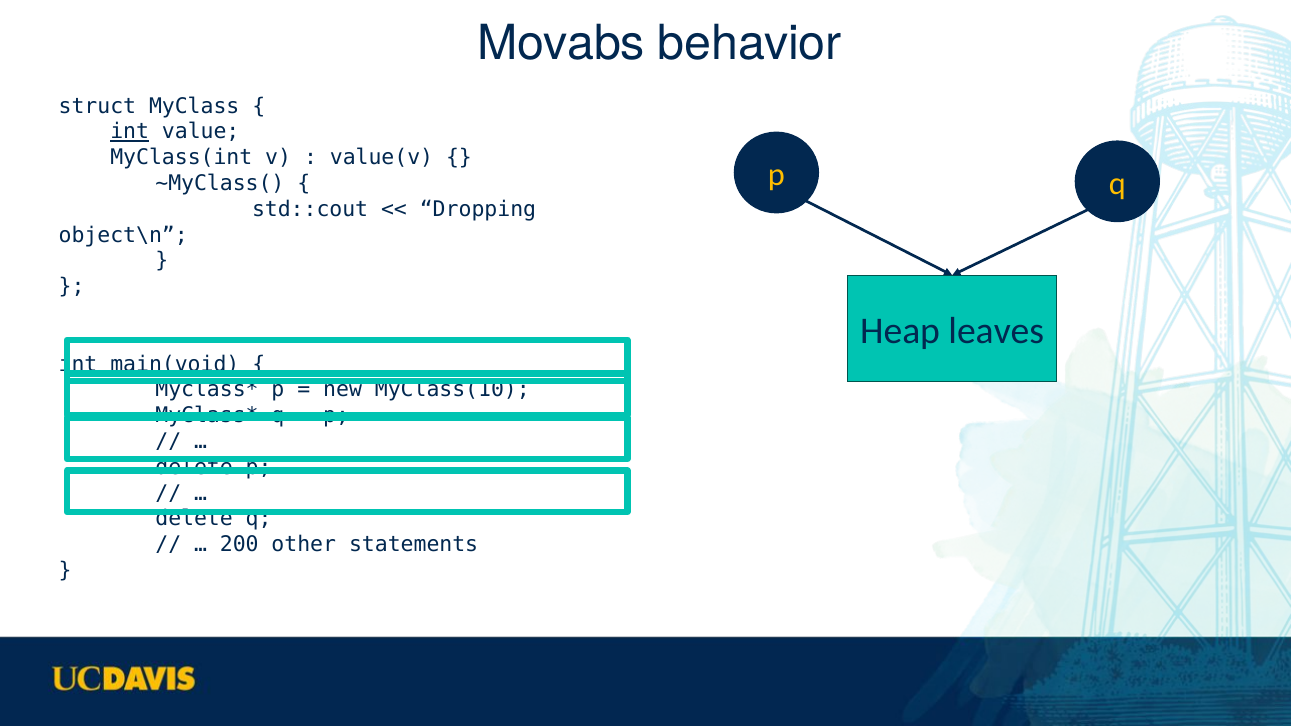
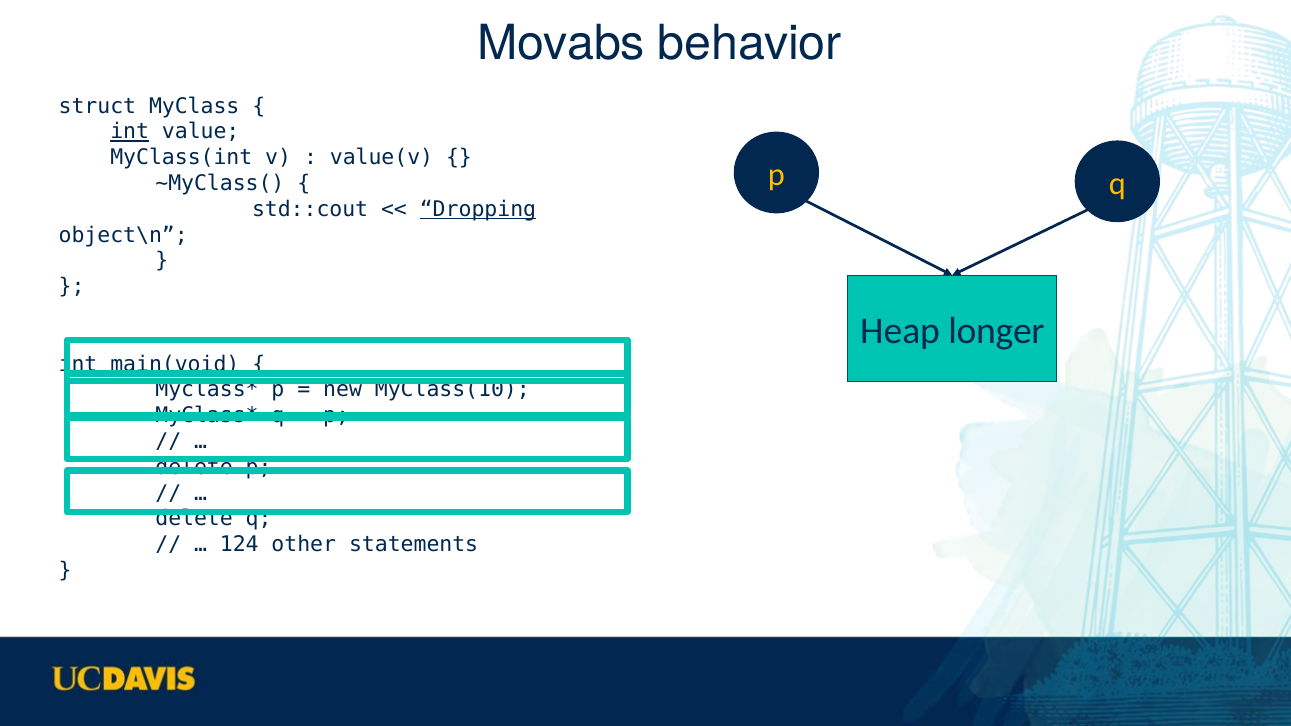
Dropping underline: none -> present (478, 209)
leaves: leaves -> longer (996, 331)
200: 200 -> 124 (239, 545)
